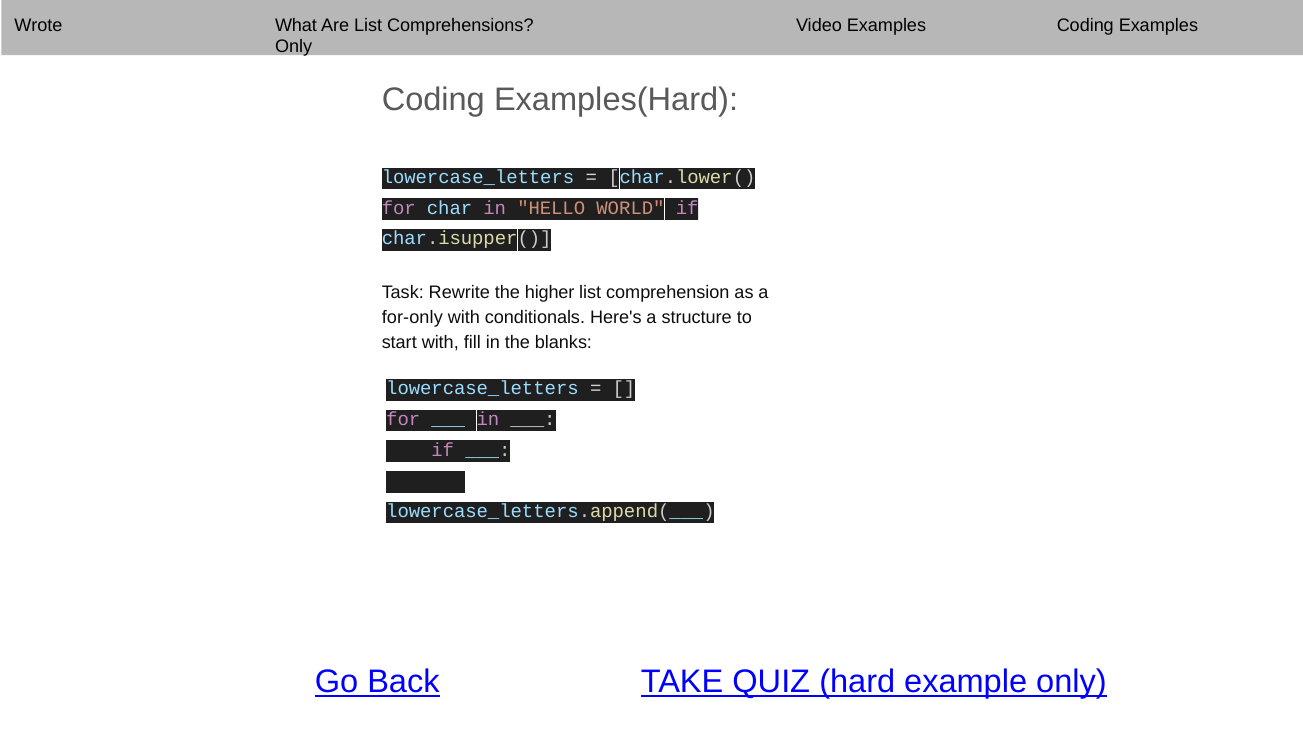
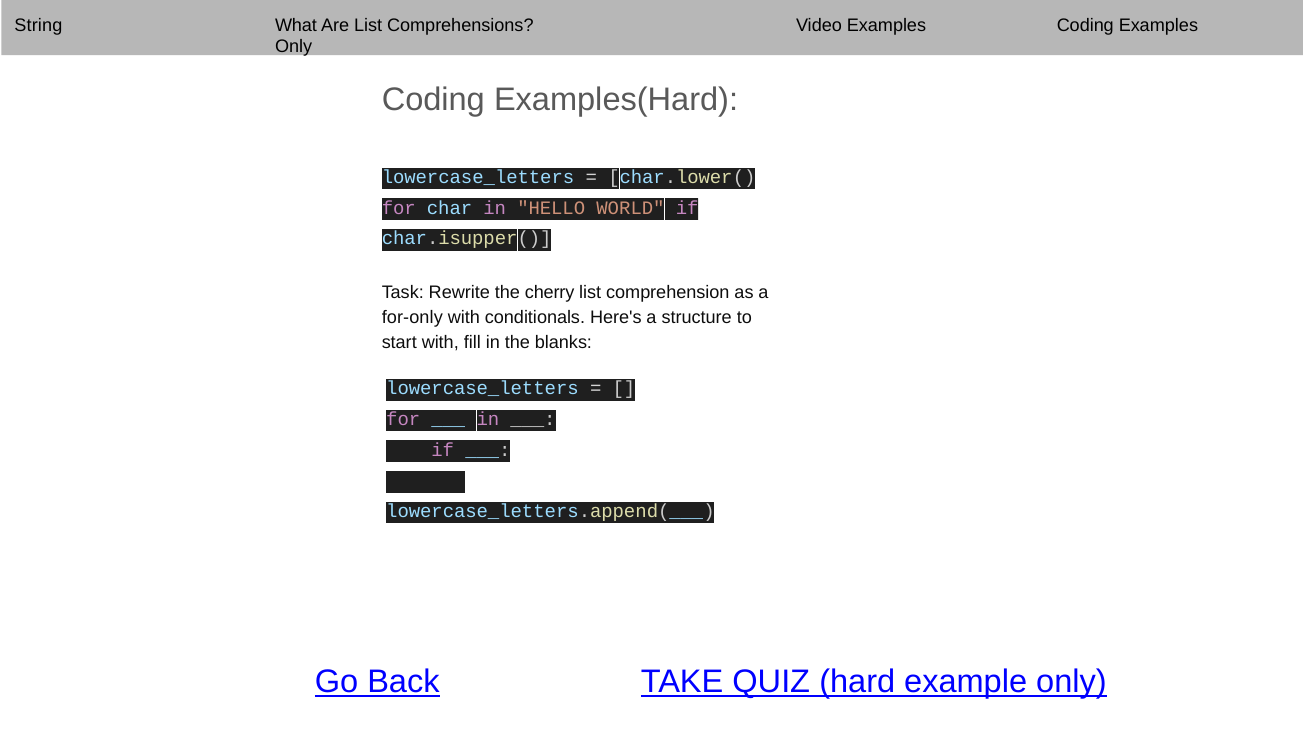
Wrote: Wrote -> String (38, 25)
higher: higher -> cherry (550, 293)
